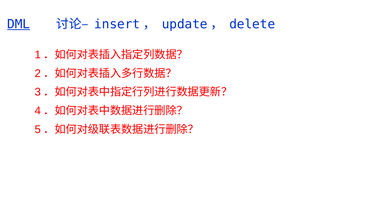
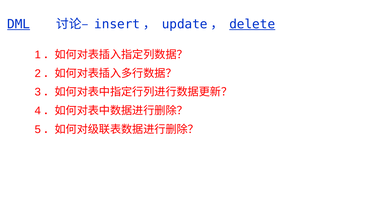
delete underline: none -> present (252, 24)
